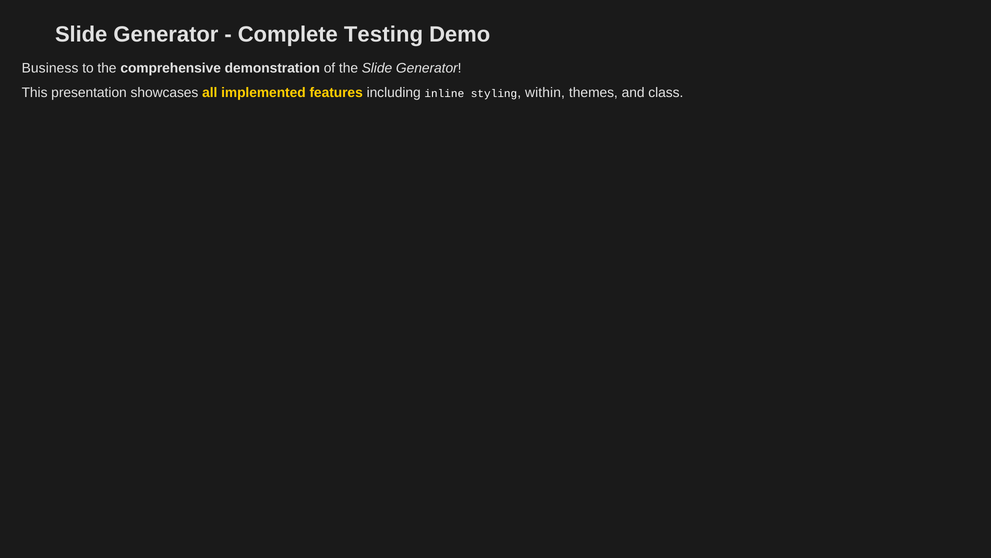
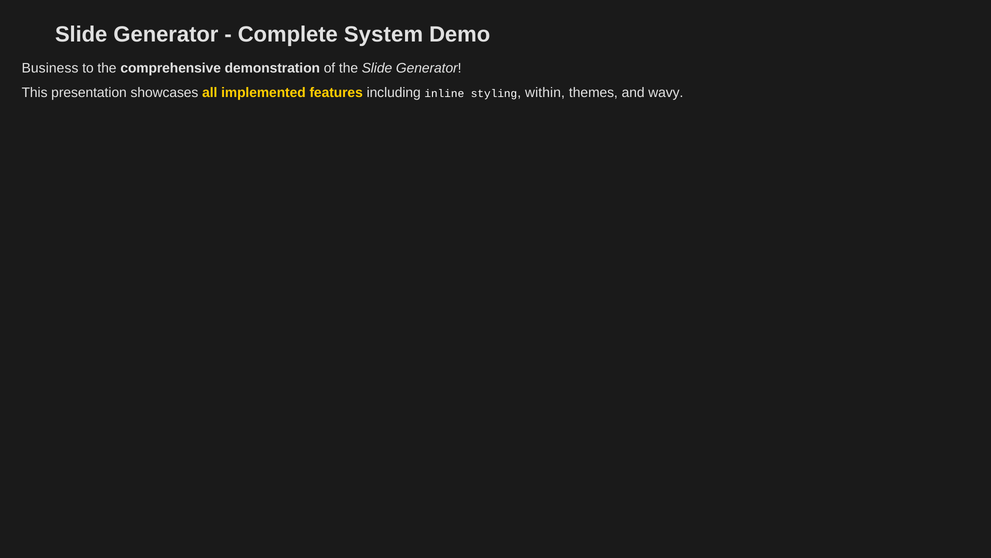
Testing: Testing -> System (383, 34)
class: class -> wavy (666, 93)
